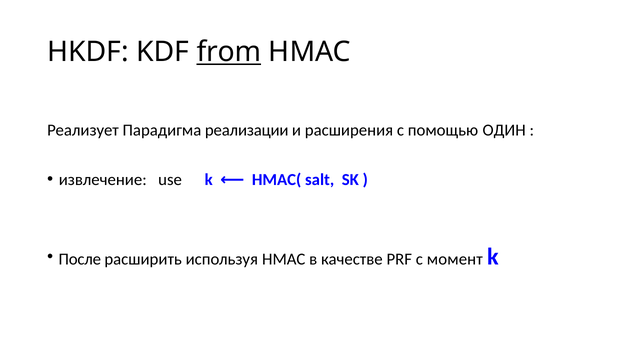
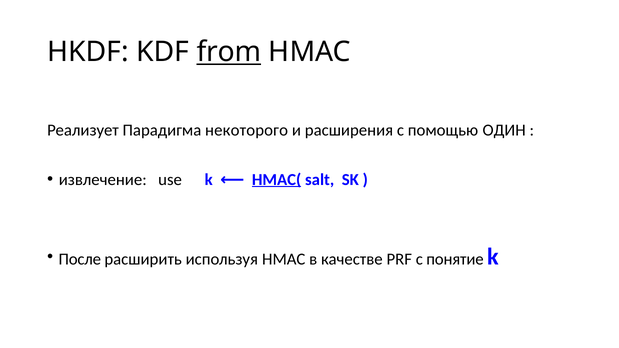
реализации: реализации -> некоторого (247, 131)
HMAC( underline: none -> present (277, 180)
момент: момент -> понятие (455, 260)
